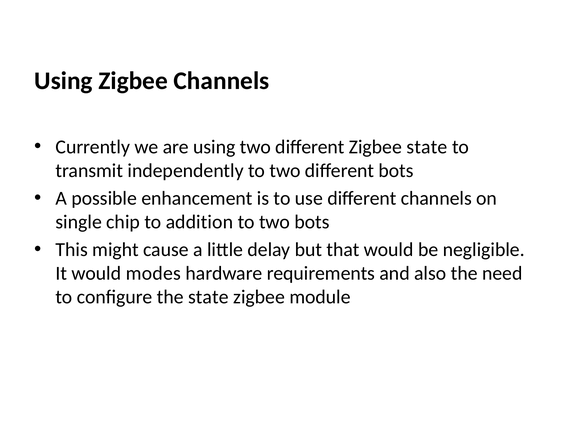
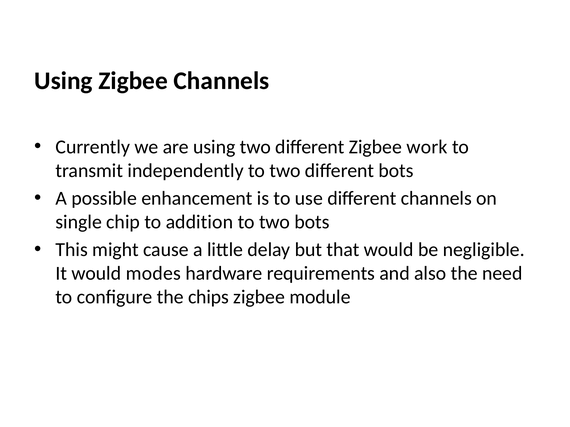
Zigbee state: state -> work (427, 147)
the state: state -> chips (209, 297)
